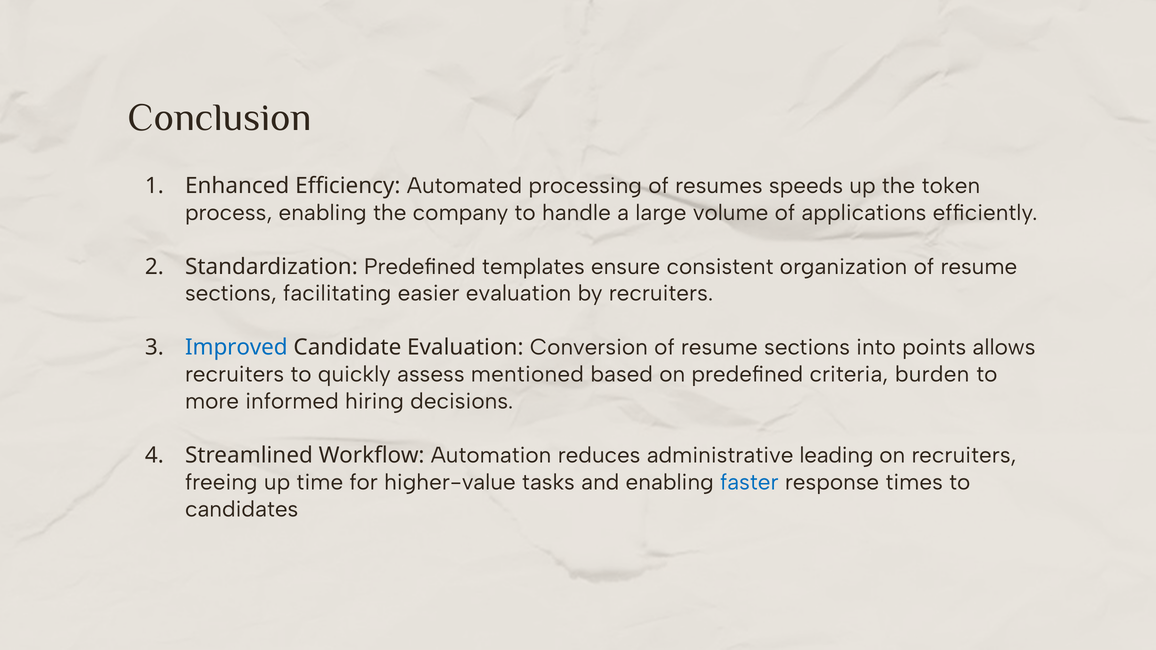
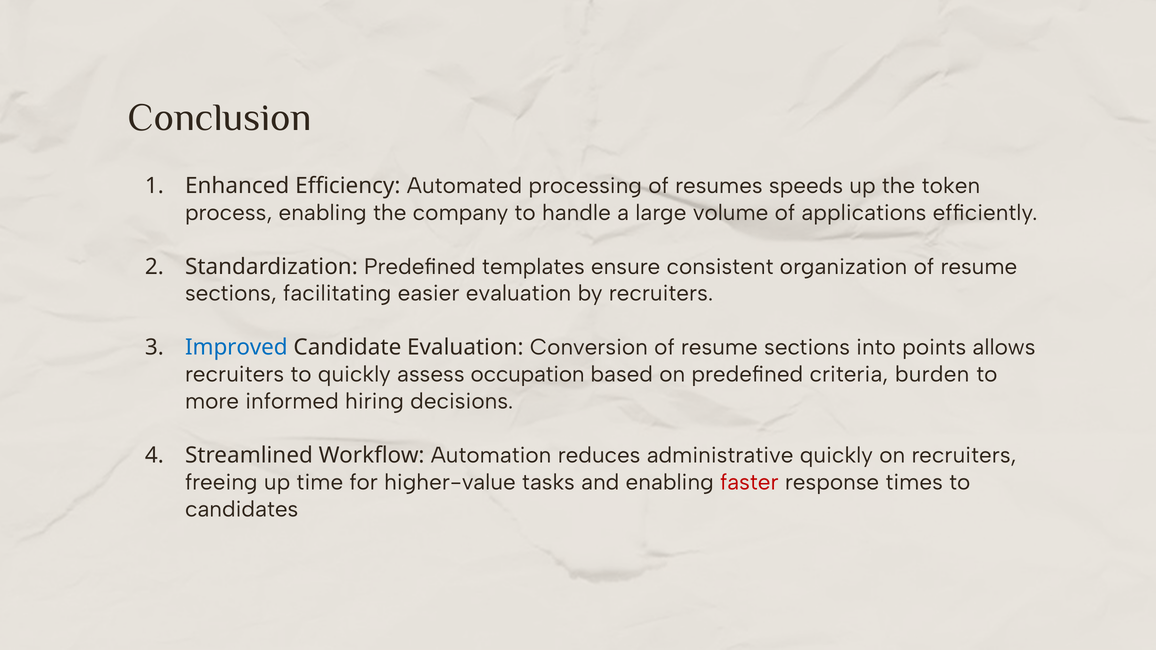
mentioned: mentioned -> occupation (528, 375)
administrative leading: leading -> quickly (836, 456)
faster colour: blue -> red (749, 483)
